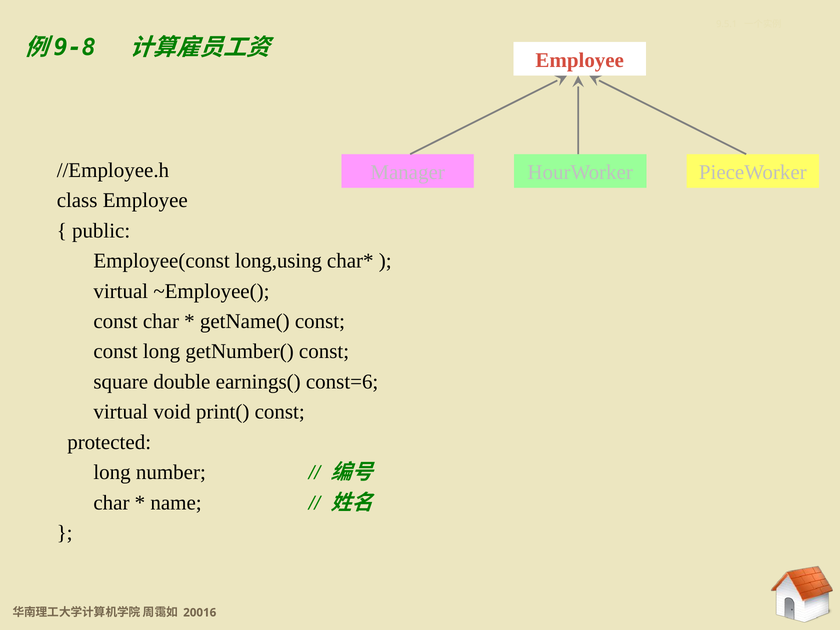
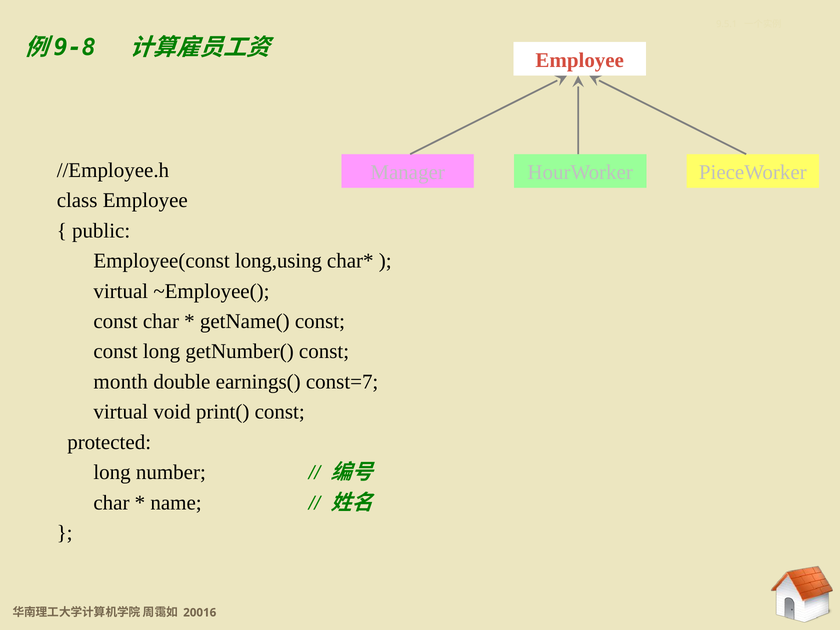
square: square -> month (121, 382)
const=6: const=6 -> const=7 (342, 382)
